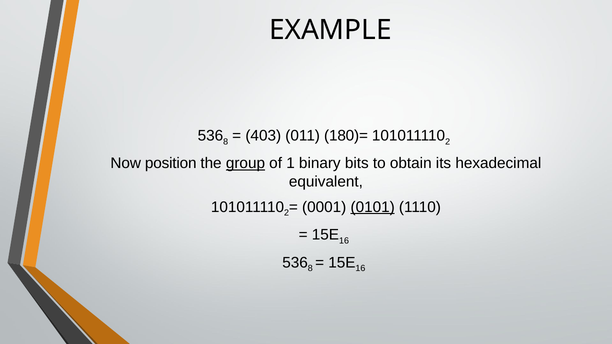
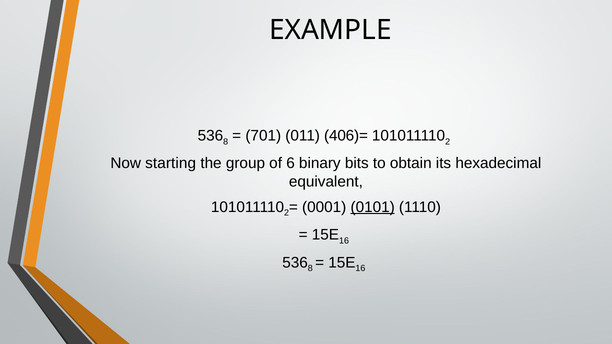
403: 403 -> 701 (263, 136)
180)=: 180)= -> 406)= (346, 136)
position: position -> starting (171, 164)
group underline: present -> none (245, 164)
1: 1 -> 6 (291, 164)
